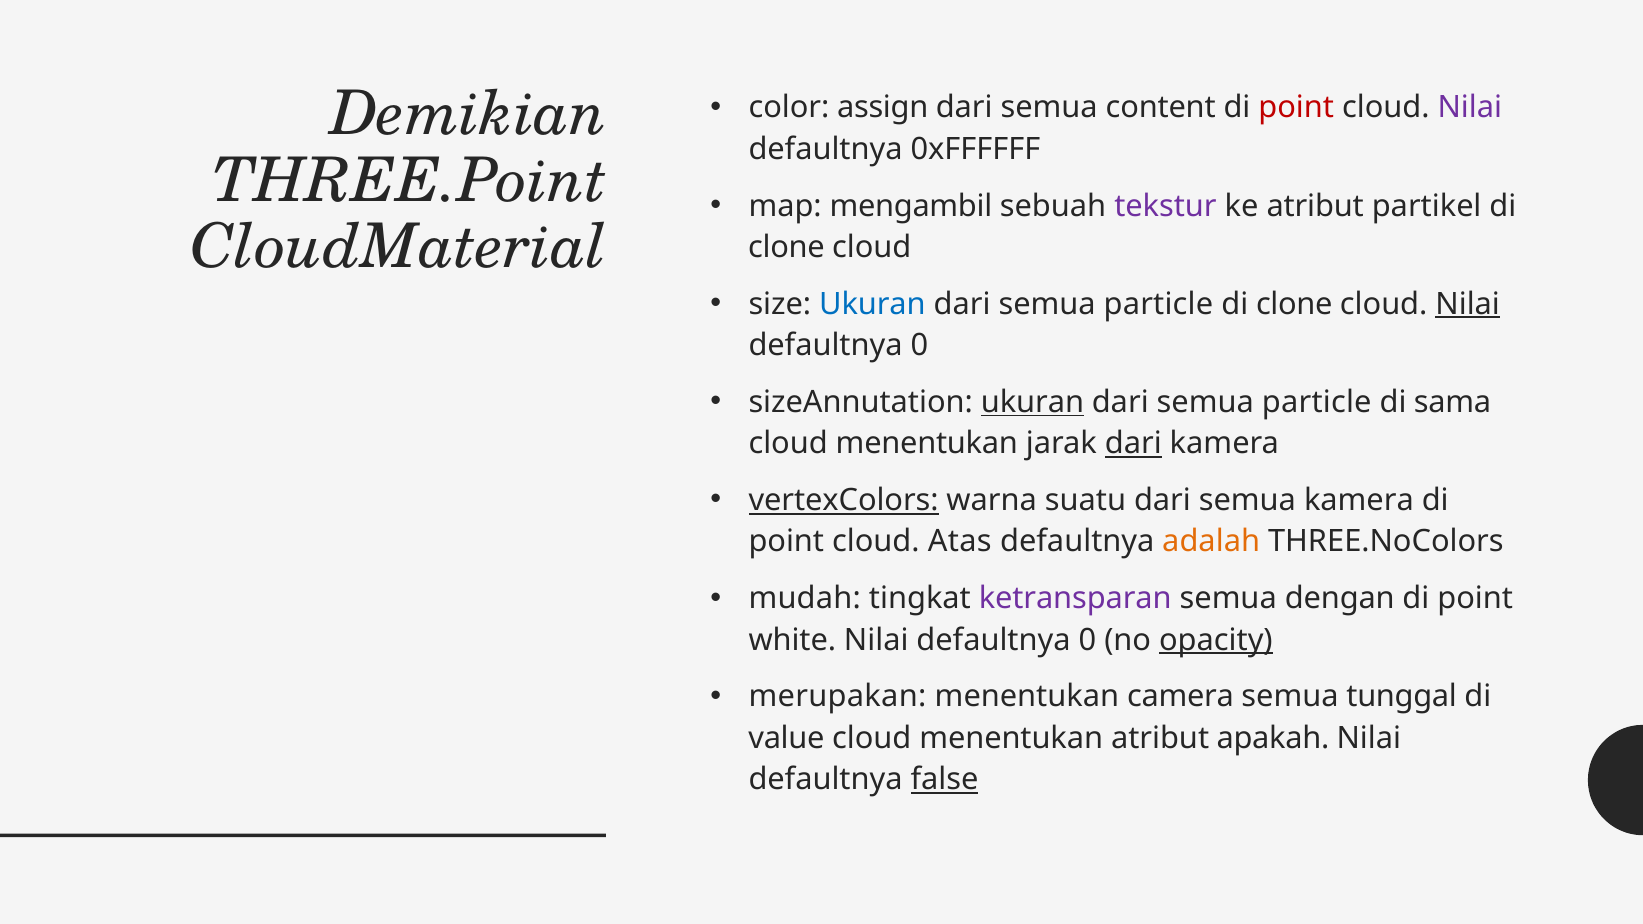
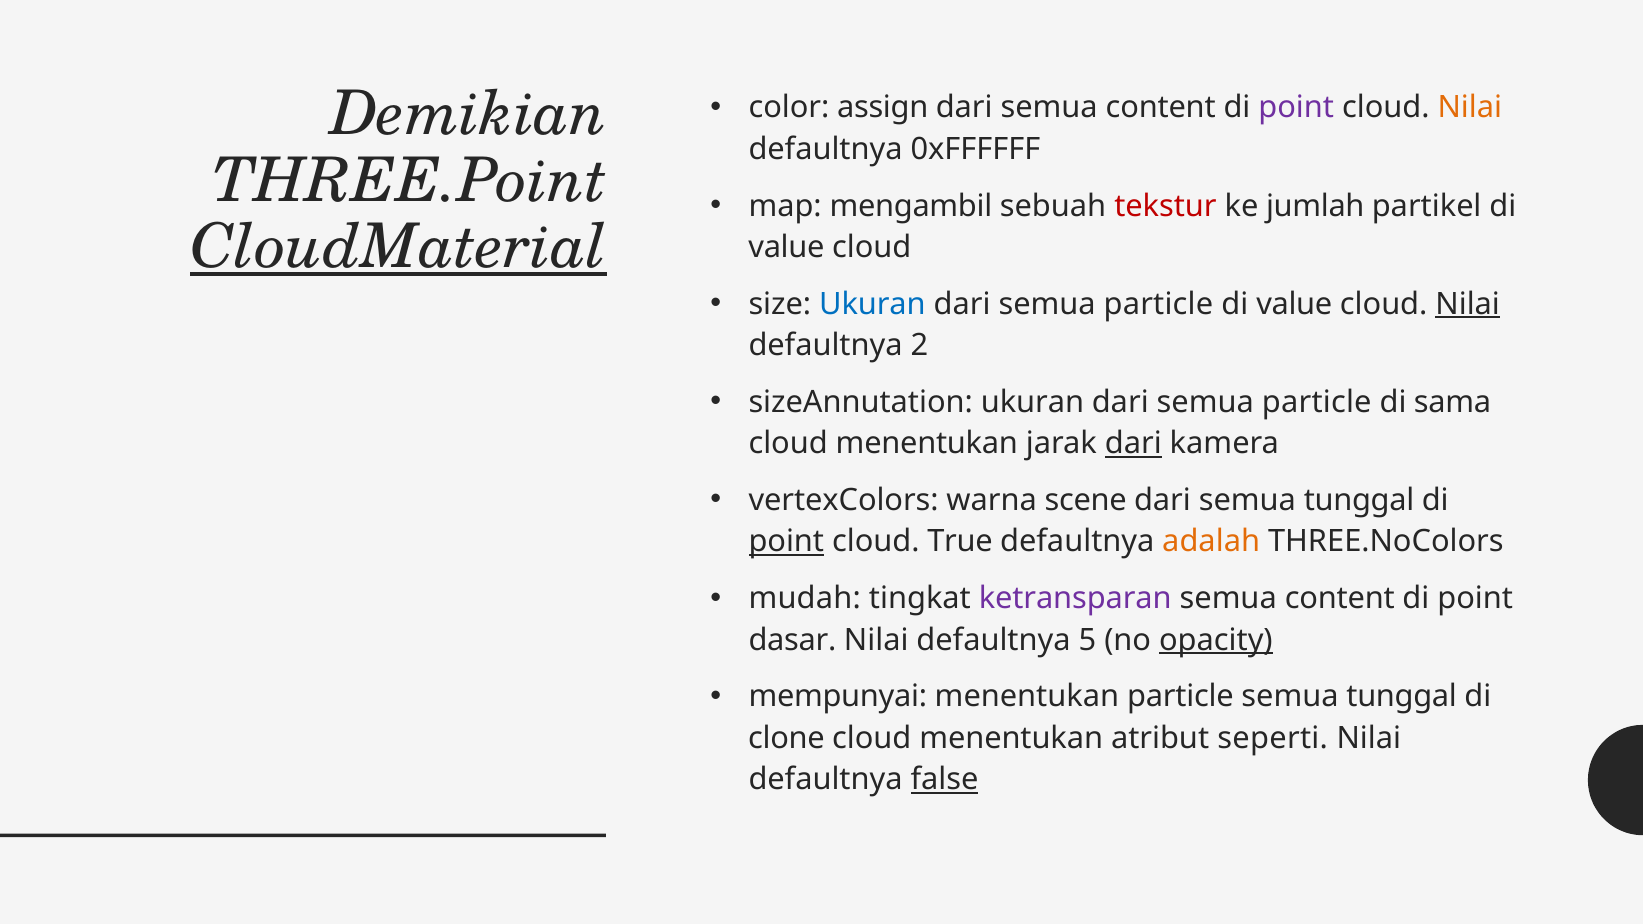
point colour: red -> purple (1296, 108)
Nilai colour: purple -> orange (1470, 108)
tekstur colour: purple -> red (1165, 206)
ke atribut: atribut -> jumlah (1315, 206)
CloudMaterial underline: none -> present (399, 247)
clone: clone -> value (786, 247)
clone: clone -> value (1294, 304)
0: 0 -> 2 (919, 346)
ukuran underline: present -> none (1032, 402)
vertexColors underline: present -> none (844, 501)
suatu: suatu -> scene (1086, 501)
dari semua kamera: kamera -> tunggal (1359, 501)
point underline: none -> present (786, 542)
Atas: Atas -> True (960, 542)
dengan: dengan -> content (1340, 599)
white: white -> dasar (792, 640)
0: 0 -> 5 (1087, 640)
merupakan: merupakan -> mempunyai (838, 697)
menentukan camera: camera -> particle (1180, 697)
value: value -> clone (786, 738)
apakah: apakah -> seperti (1273, 738)
